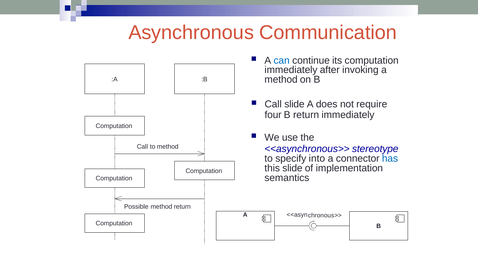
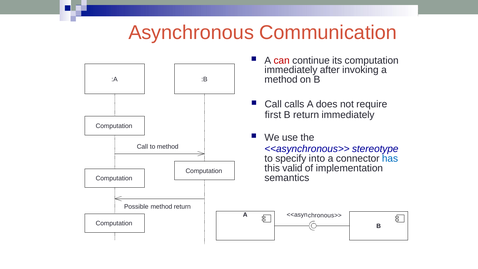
can colour: blue -> red (282, 61)
Call slide: slide -> calls (294, 104)
four: four -> first (273, 115)
this slide: slide -> valid (292, 168)
